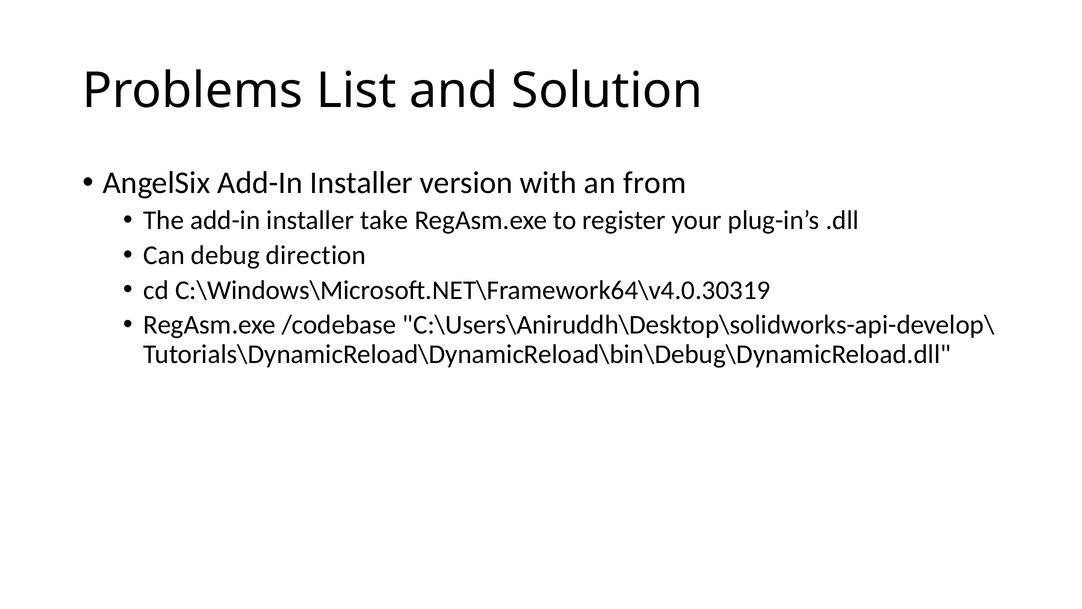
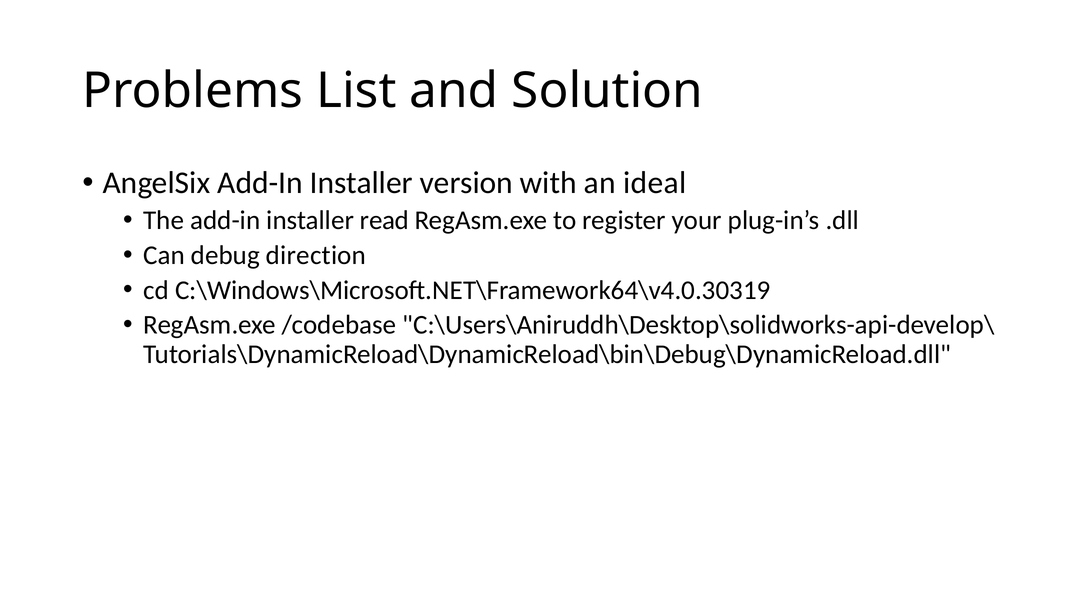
from: from -> ideal (655, 183)
take: take -> read (384, 220)
